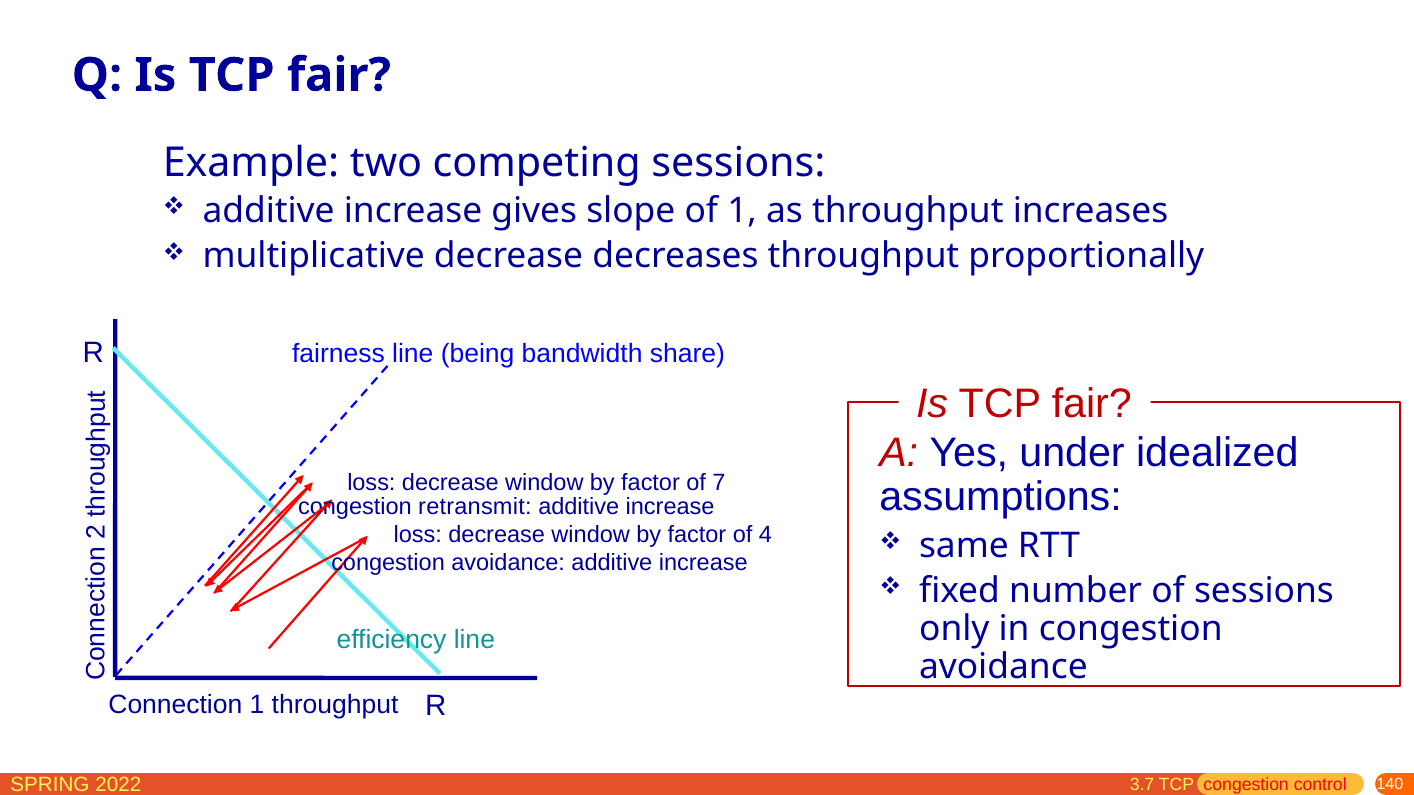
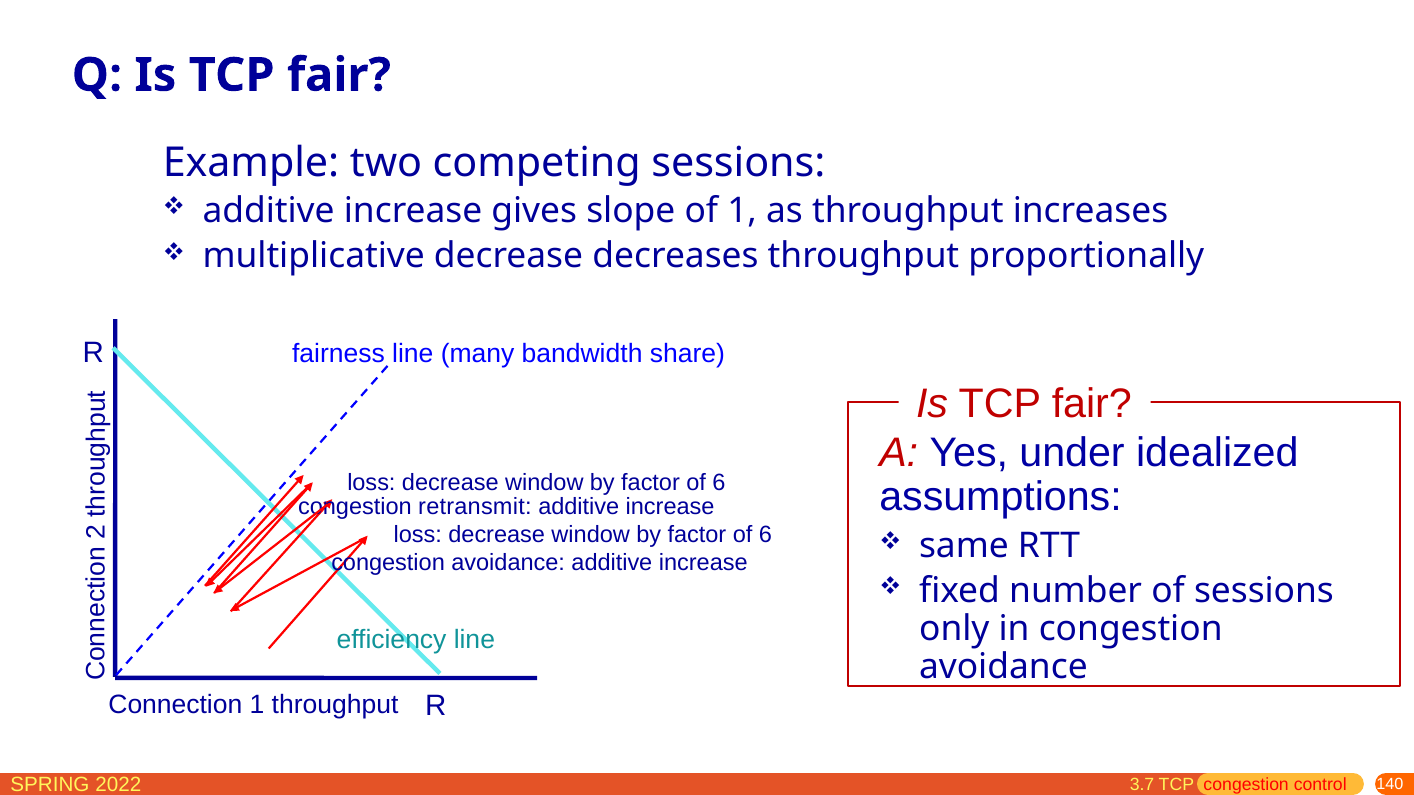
being: being -> many (478, 354)
7: 7 -> 6 (719, 483)
4: 4 -> 6 (765, 535)
